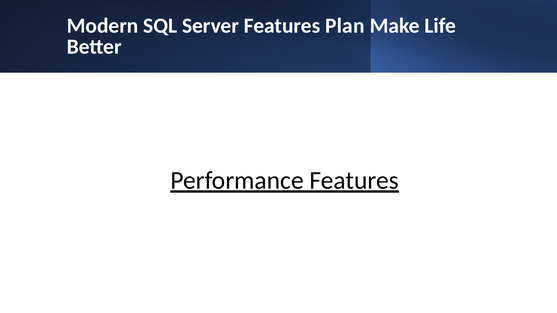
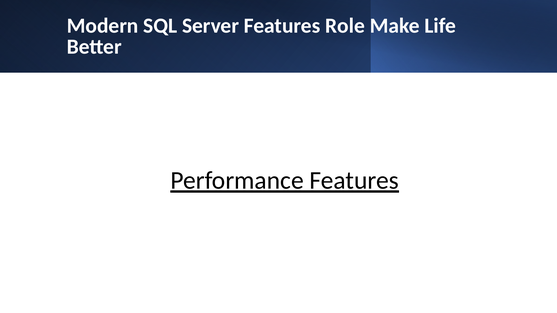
Plan: Plan -> Role (345, 26)
